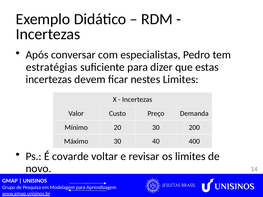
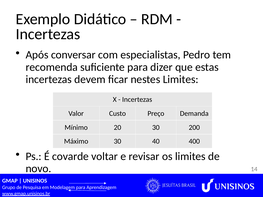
estratégias: estratégias -> recomenda (52, 67)
